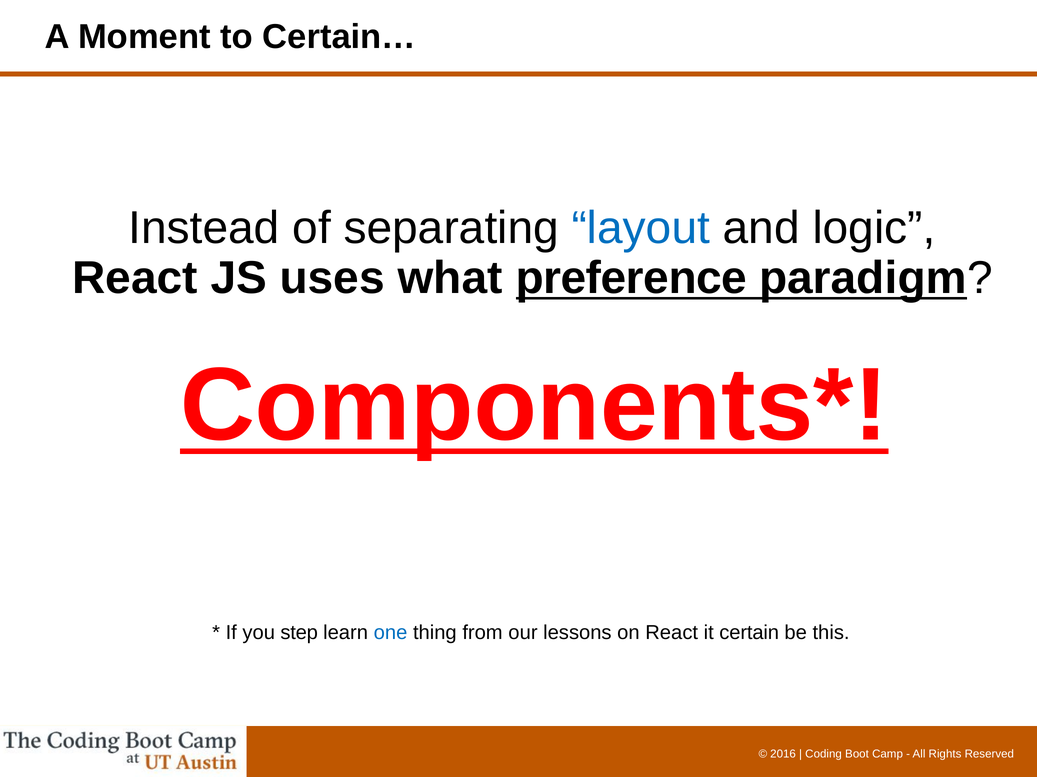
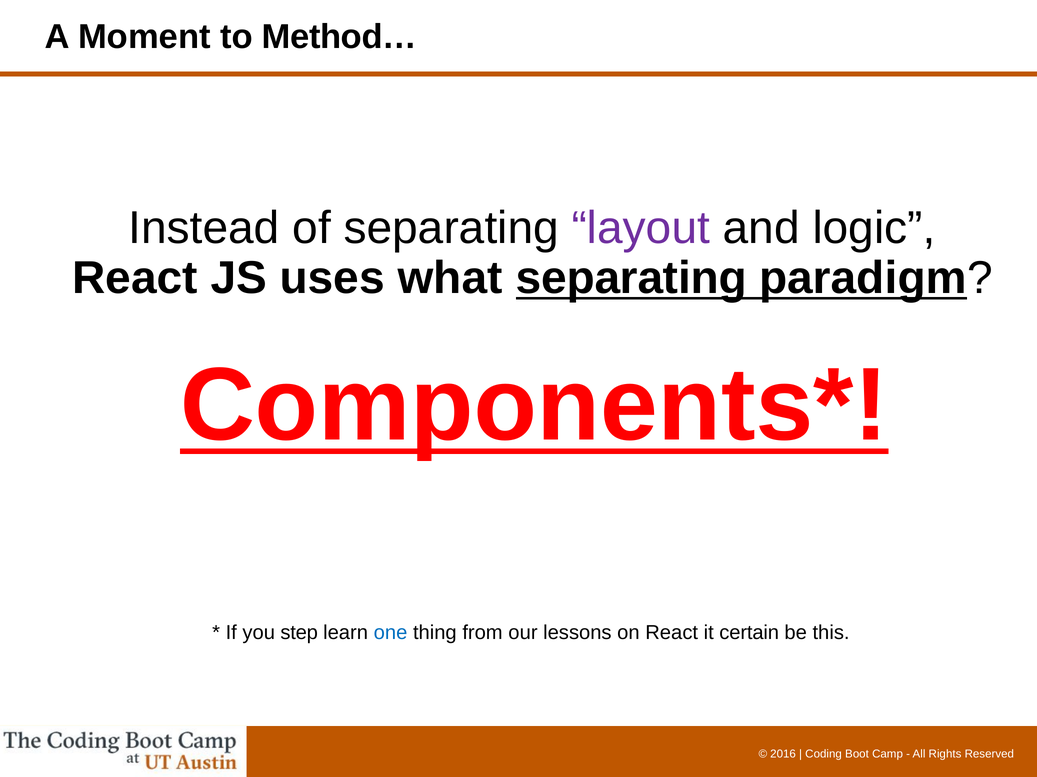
Certain…: Certain… -> Method… (339, 37)
layout colour: blue -> purple (641, 228)
what preference: preference -> separating (631, 278)
